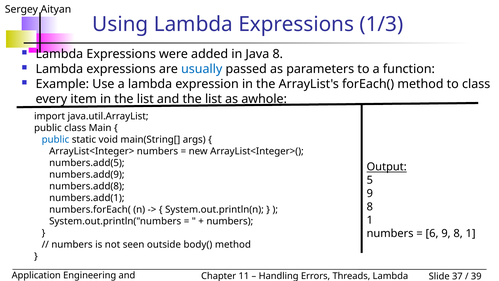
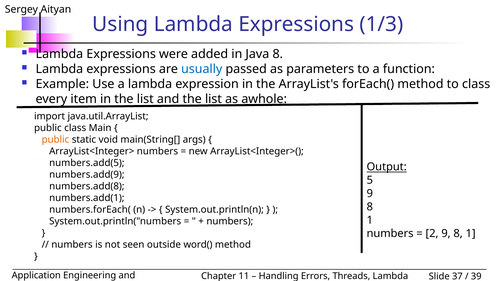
public colour: blue -> orange (55, 139)
6: 6 -> 2 (432, 233)
body(: body( -> word( (198, 244)
